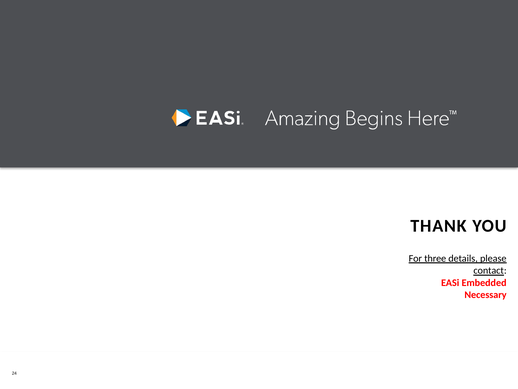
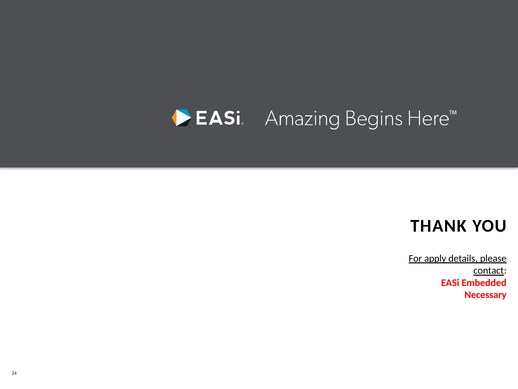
three: three -> apply (435, 258)
